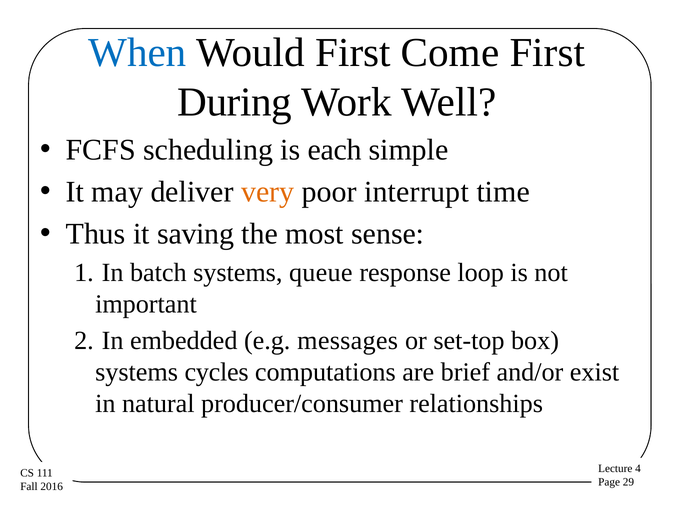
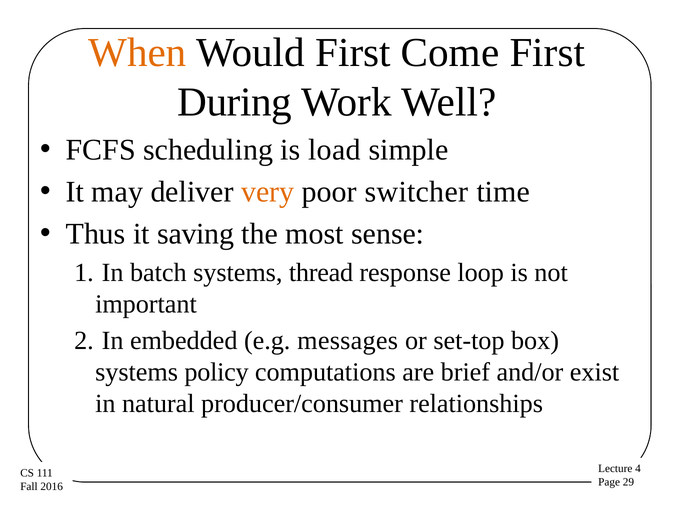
When colour: blue -> orange (137, 53)
each: each -> load (334, 150)
interrupt: interrupt -> switcher (417, 192)
queue: queue -> thread (321, 273)
cycles: cycles -> policy (217, 372)
